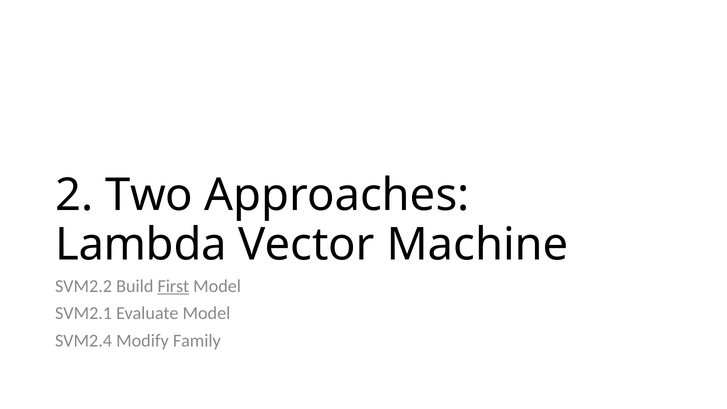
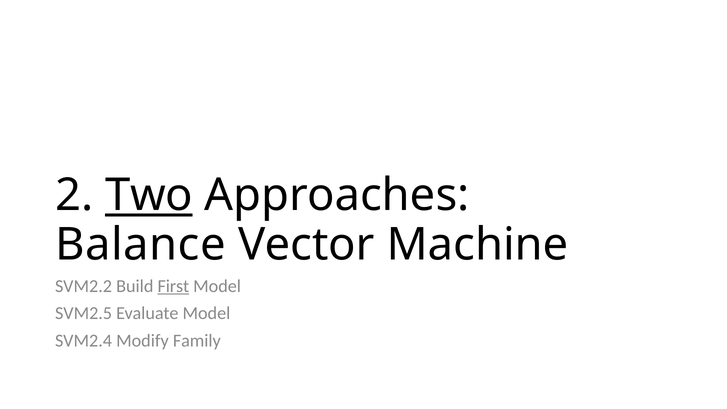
Two underline: none -> present (149, 195)
Lambda: Lambda -> Balance (141, 244)
SVM2.1: SVM2.1 -> SVM2.5 (84, 313)
